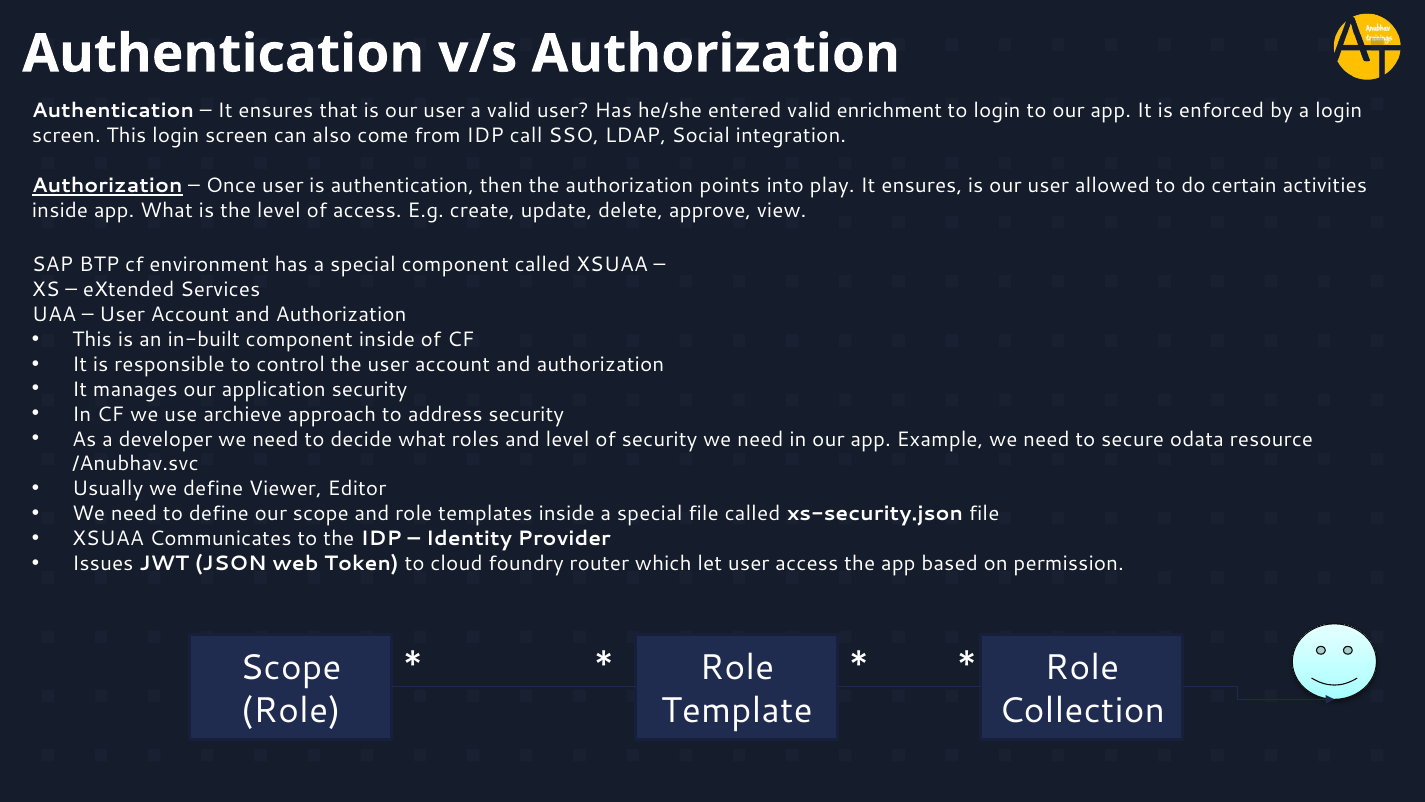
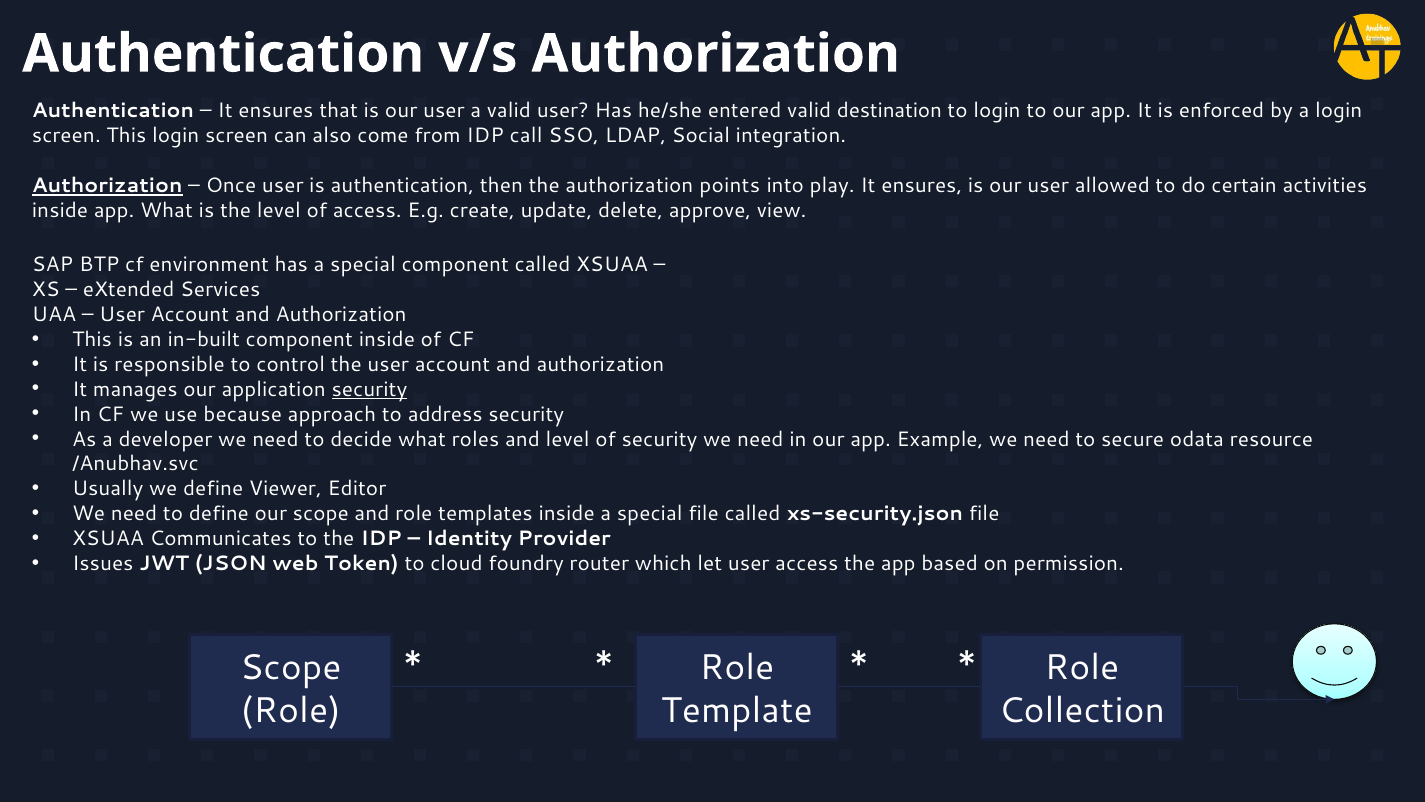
enrichment: enrichment -> destination (889, 111)
security underline: none -> present (369, 389)
archieve: archieve -> because (243, 414)
